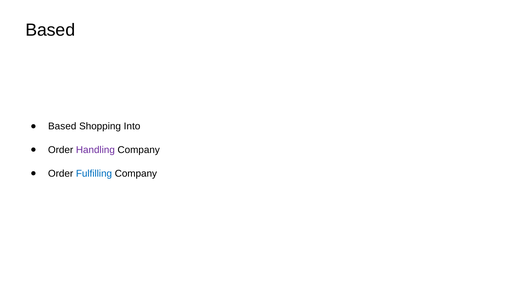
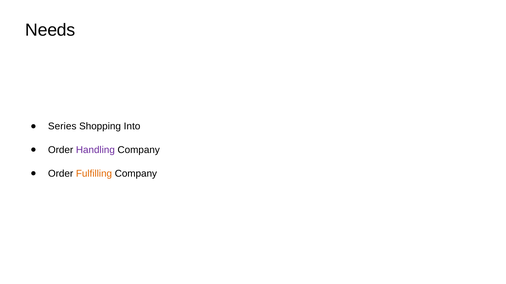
Based: Based -> Needs (50, 30)
Based: Based -> Series (62, 127)
Fulfilling colour: blue -> orange (94, 174)
